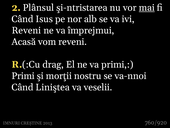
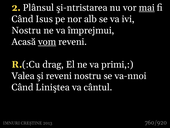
Reveni: Reveni -> Nostru (26, 30)
vom underline: none -> present (47, 42)
Primi: Primi -> Valea (23, 76)
şi morţii: morţii -> reveni (59, 76)
veselii: veselii -> cântul (98, 87)
